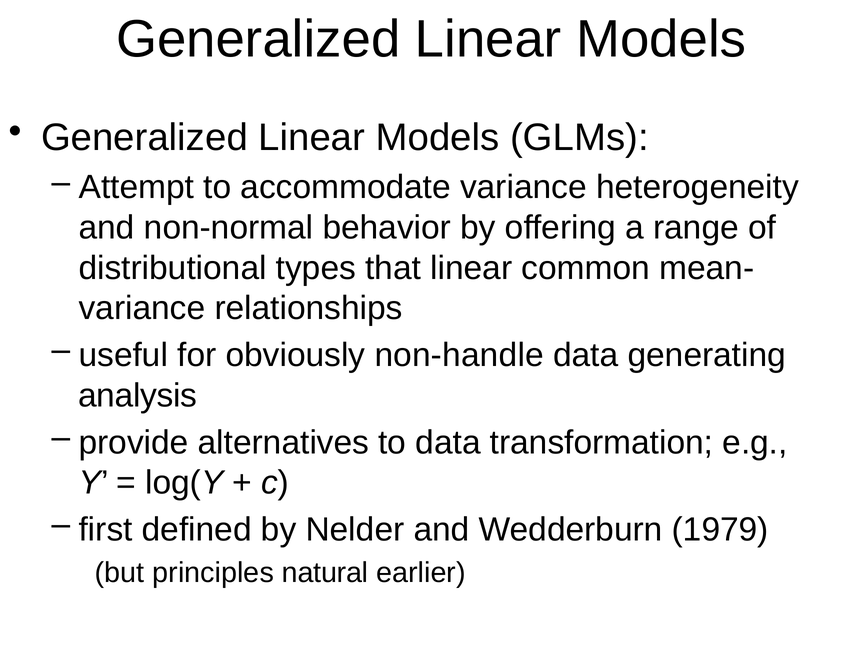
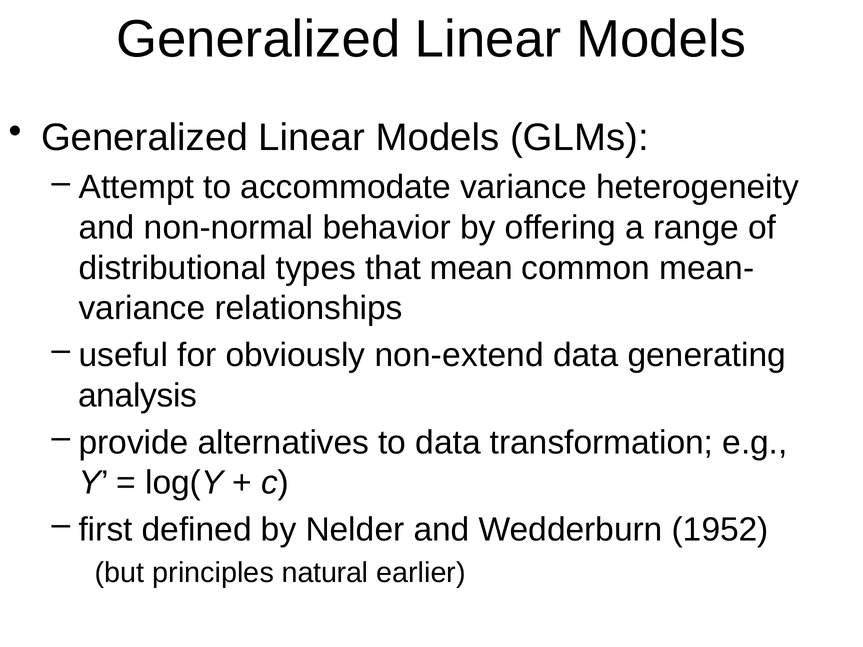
that linear: linear -> mean (471, 268)
non-handle: non-handle -> non-extend (459, 355)
1979: 1979 -> 1952 (720, 530)
